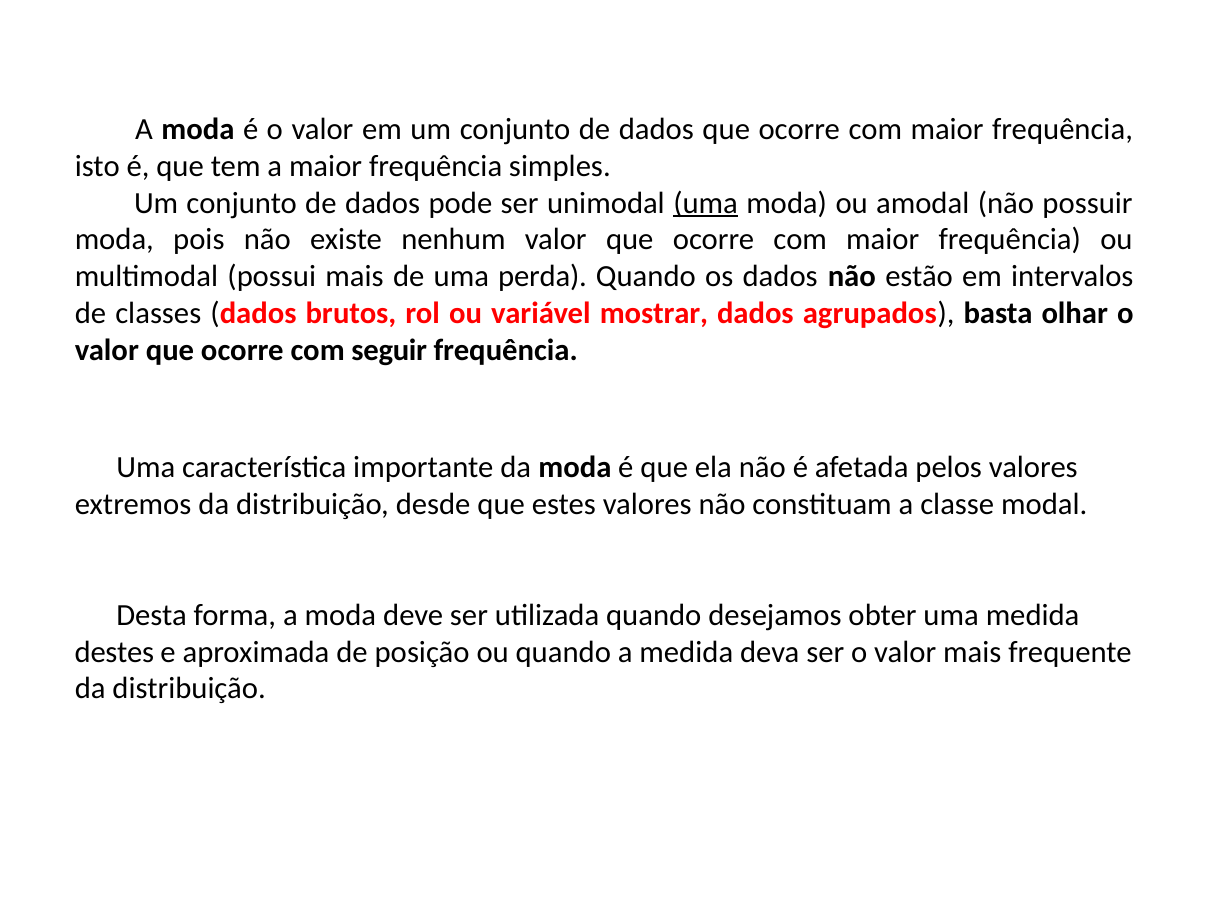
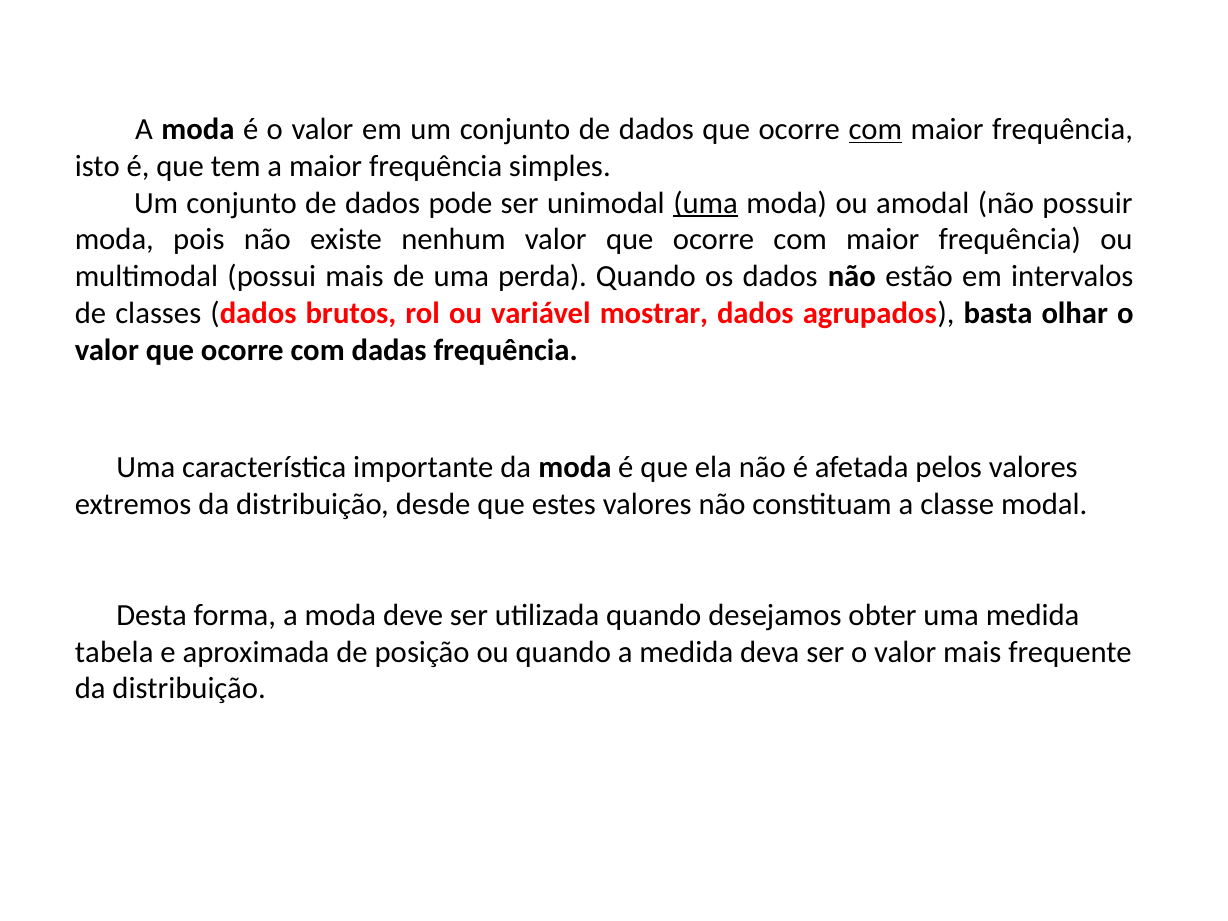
com underline: none -> present (875, 129)
seguir: seguir -> dadas (389, 350)
destes: destes -> tabela (114, 652)
